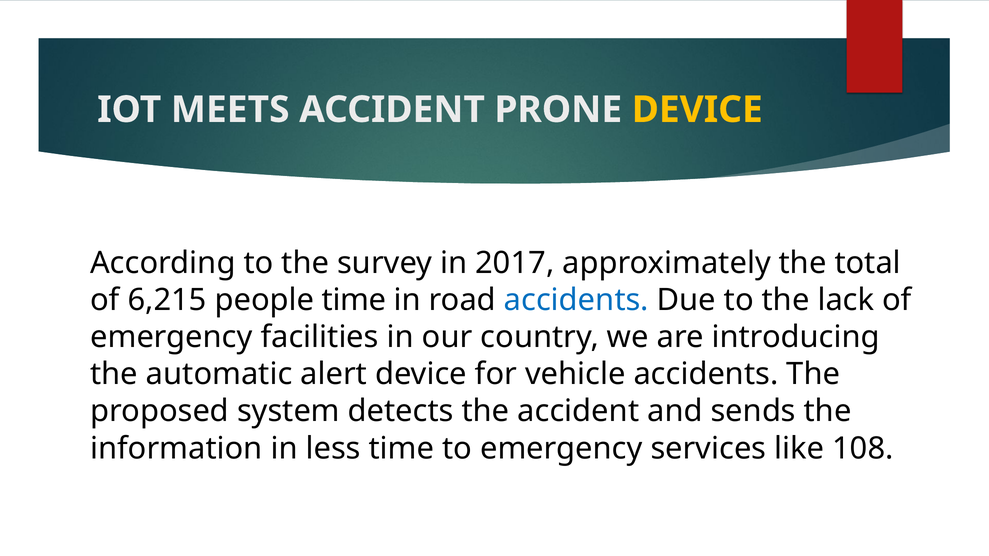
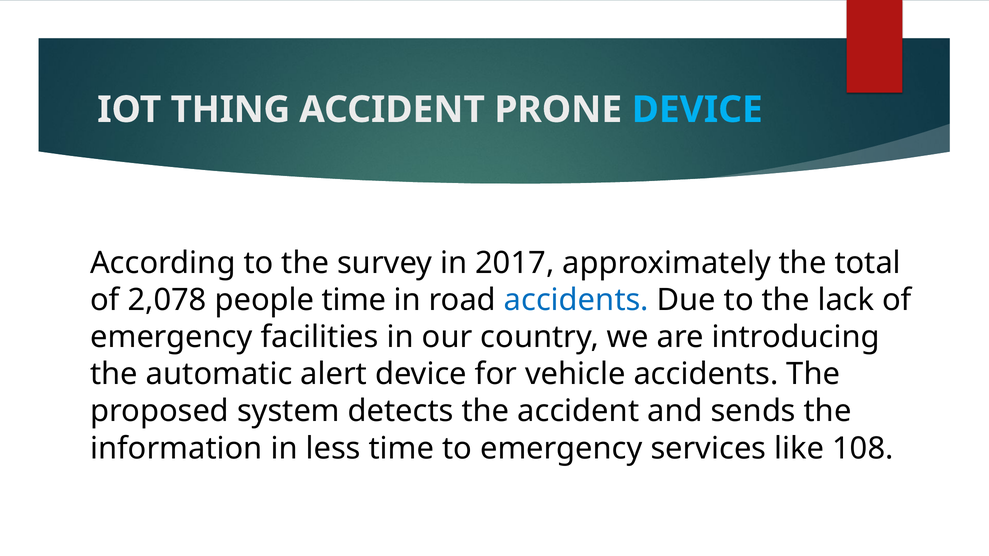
MEETS: MEETS -> THING (230, 110)
DEVICE colour: yellow -> light blue (697, 110)
6,215: 6,215 -> 2,078 (167, 300)
